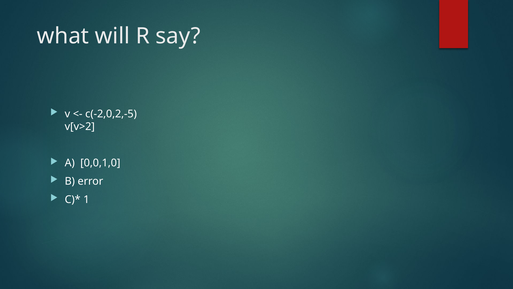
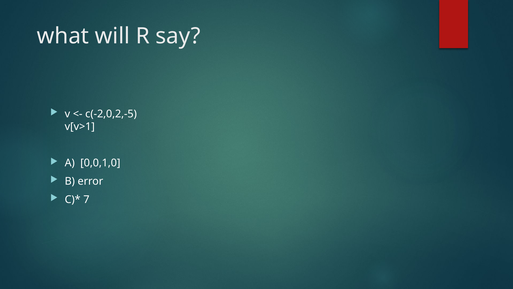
v[v>2: v[v>2 -> v[v>1 (80, 126)
1: 1 -> 7 (86, 199)
